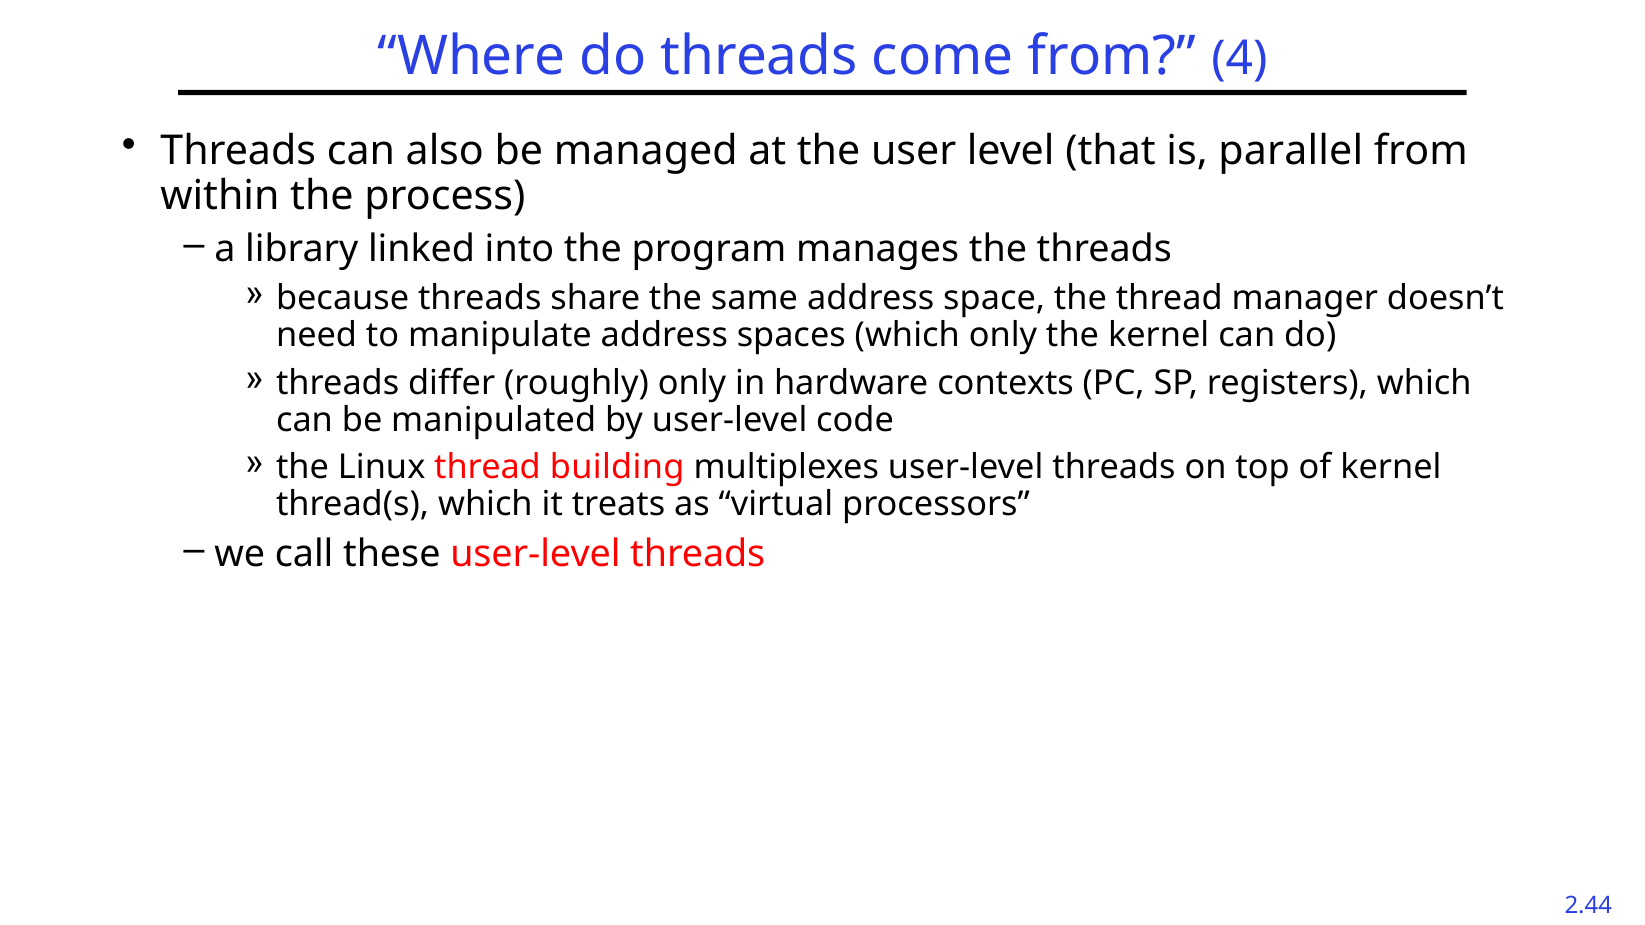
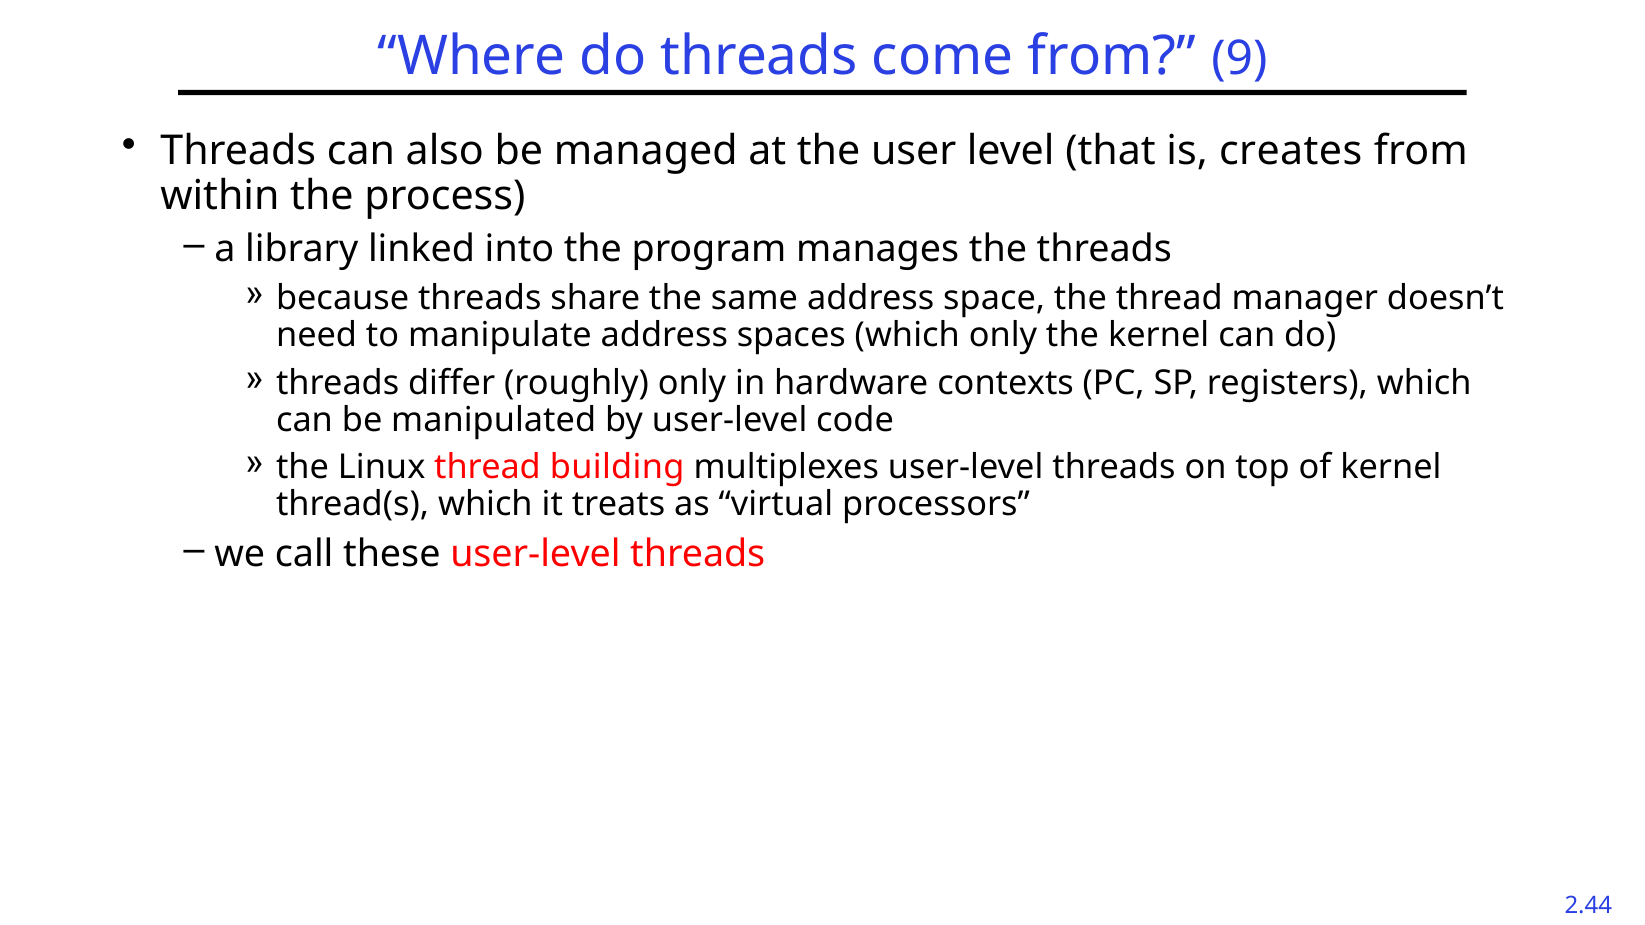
4: 4 -> 9 (1239, 58)
parallel: parallel -> creates (1291, 151)
